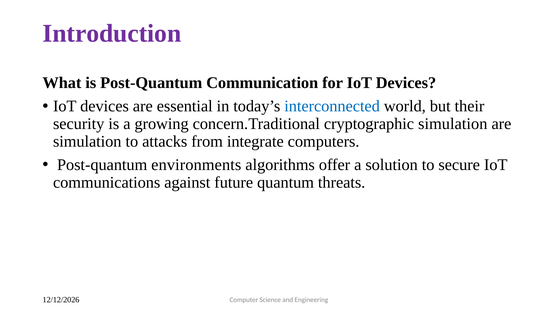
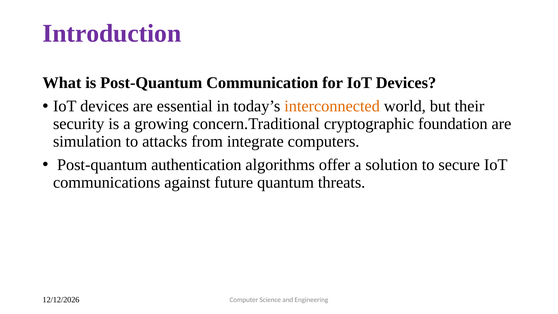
interconnected colour: blue -> orange (332, 106)
cryptographic simulation: simulation -> foundation (453, 124)
environments: environments -> authentication (196, 165)
